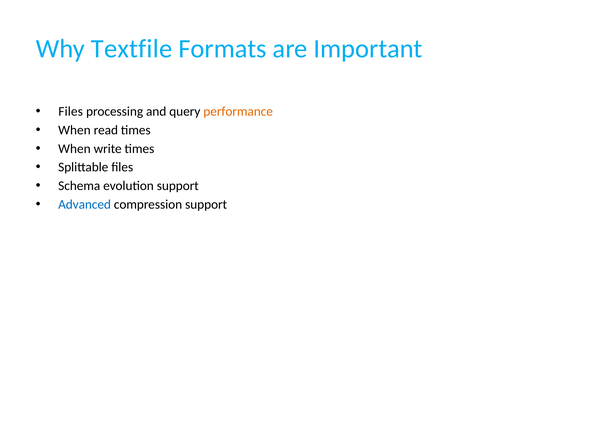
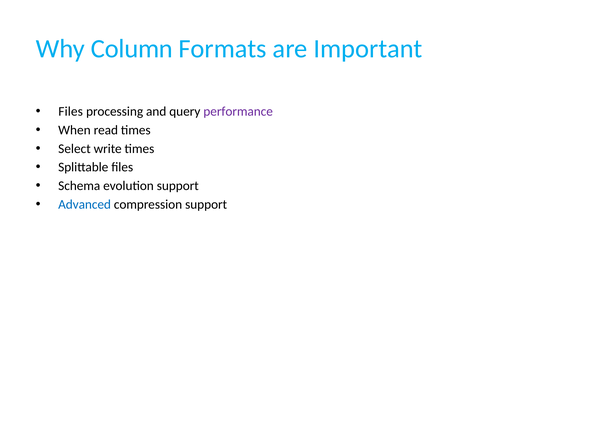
Textfile: Textfile -> Column (132, 49)
performance colour: orange -> purple (238, 112)
When: When -> Select (74, 149)
